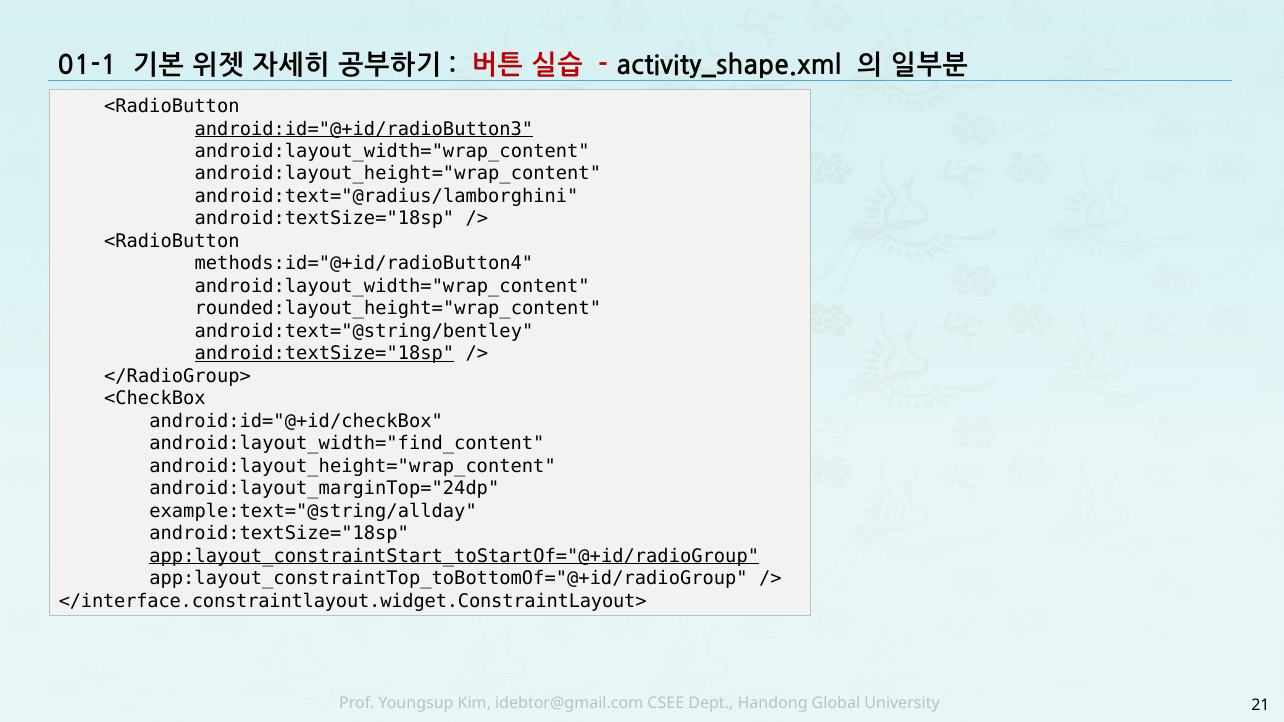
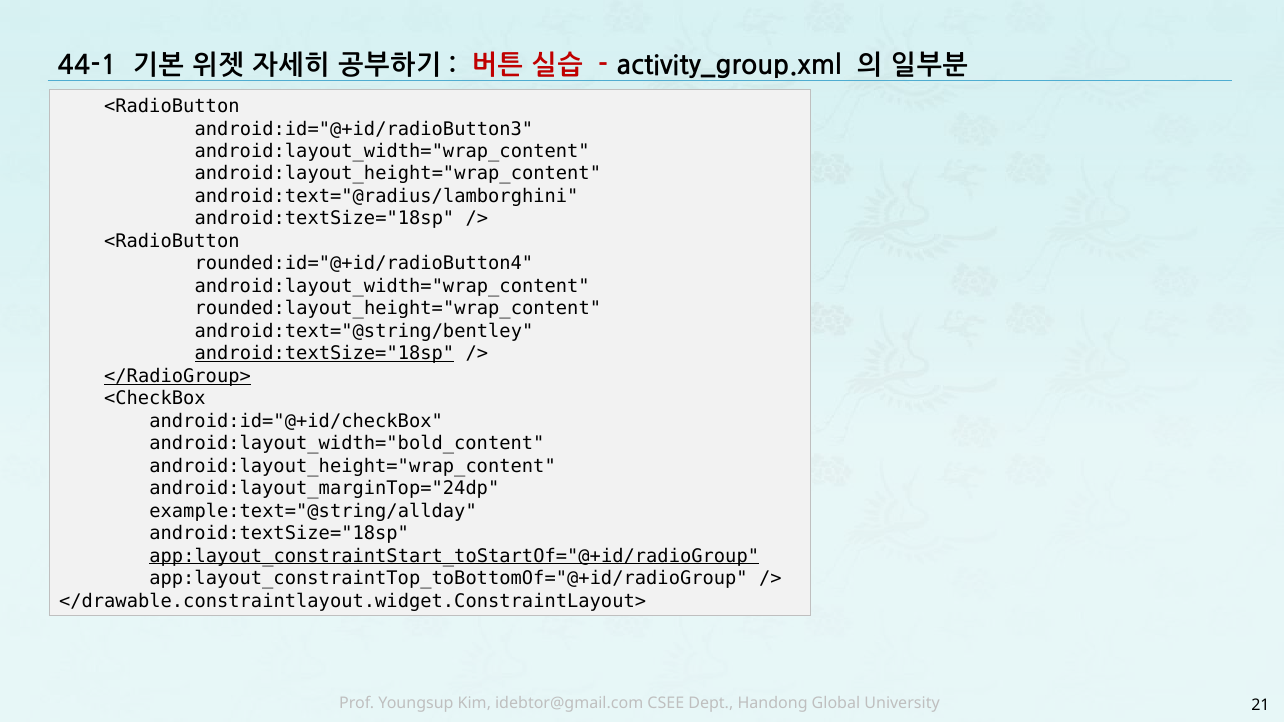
01-1: 01-1 -> 44-1 (87, 66)
activity_shape.xml: activity_shape.xml -> activity_group.xml (729, 66)
android:id="@+id/radioButton3 underline: present -> none (364, 129)
methods:id="@+id/radioButton4: methods:id="@+id/radioButton4 -> rounded:id="@+id/radioButton4 (364, 264)
</RadioGroup> underline: none -> present (178, 376)
android:layout_width="find_content: android:layout_width="find_content -> android:layout_width="bold_content (347, 444)
</interface.constraintlayout.widget.ConstraintLayout>: </interface.constraintlayout.widget.ConstraintLayout> -> </drawable.constraintlayout.widget.ConstraintLayout> (353, 601)
